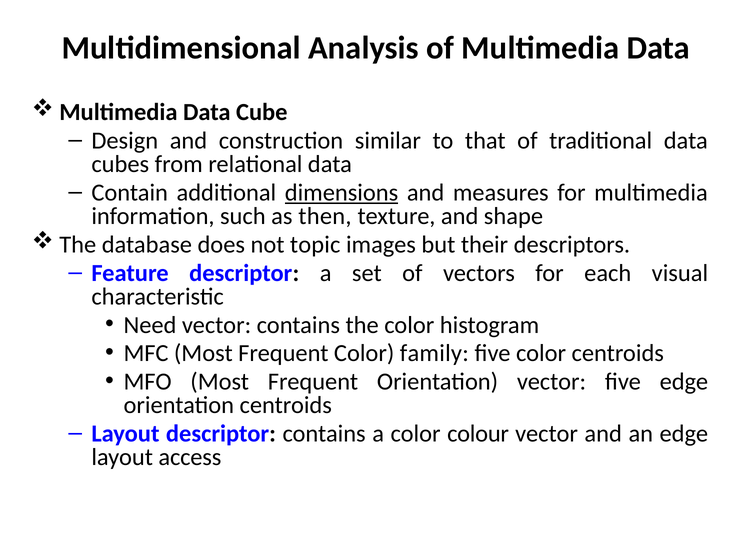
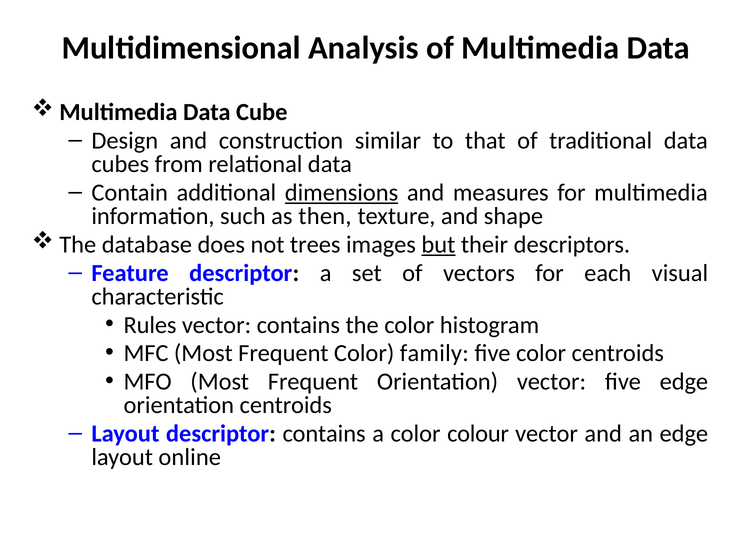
topic: topic -> trees (315, 244)
but underline: none -> present (438, 244)
Need: Need -> Rules (150, 325)
access: access -> online (190, 457)
